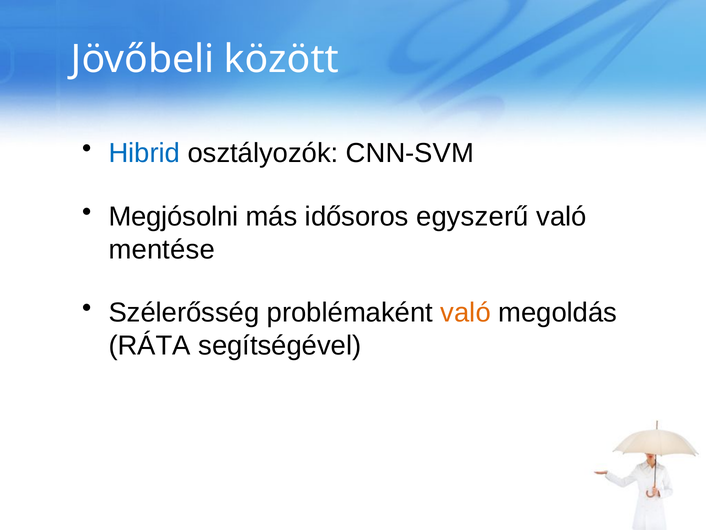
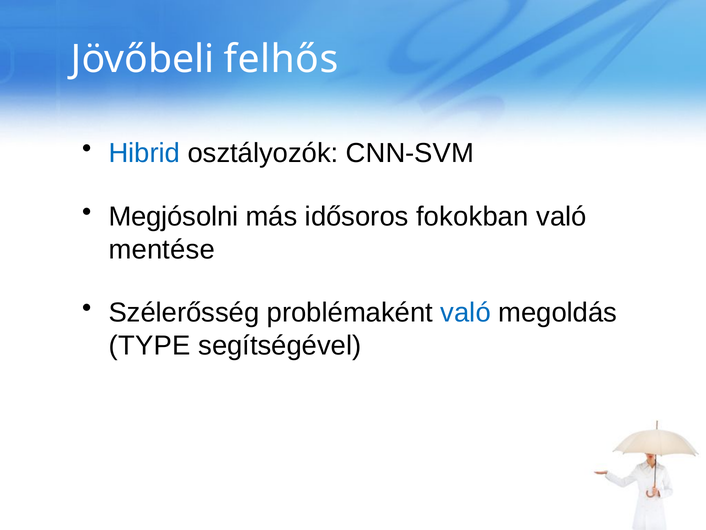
között: között -> felhős (281, 59)
egyszerű: egyszerű -> fokokban (472, 216)
való colour: orange -> blue (466, 313)
RÁTA: RÁTA -> TYPE (150, 346)
